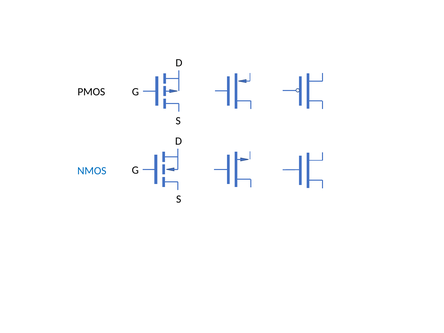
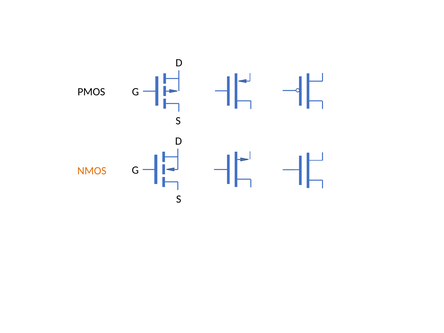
NMOS colour: blue -> orange (92, 171)
